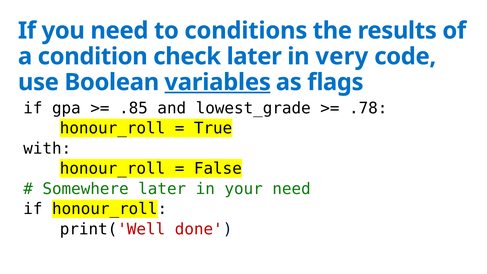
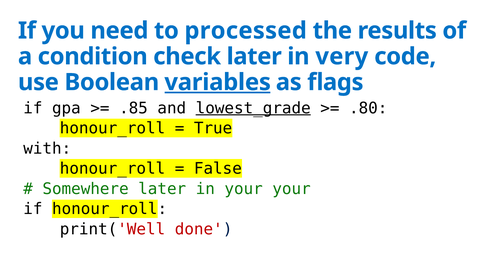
conditions: conditions -> processed (246, 31)
lowest_grade underline: none -> present (253, 108)
.78: .78 -> .80 (368, 108)
your need: need -> your (292, 189)
